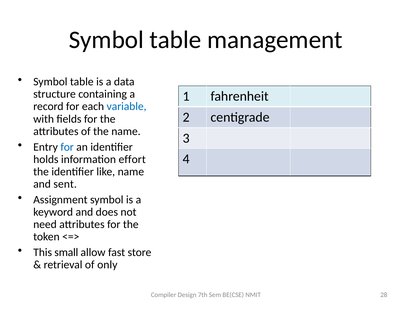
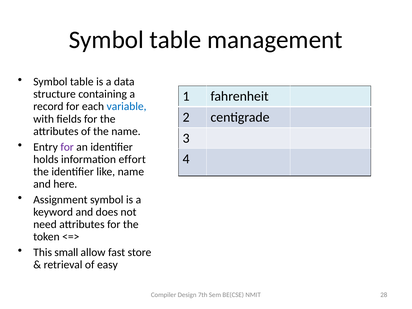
for colour: blue -> purple (67, 147)
sent: sent -> here (65, 184)
only: only -> easy (107, 265)
